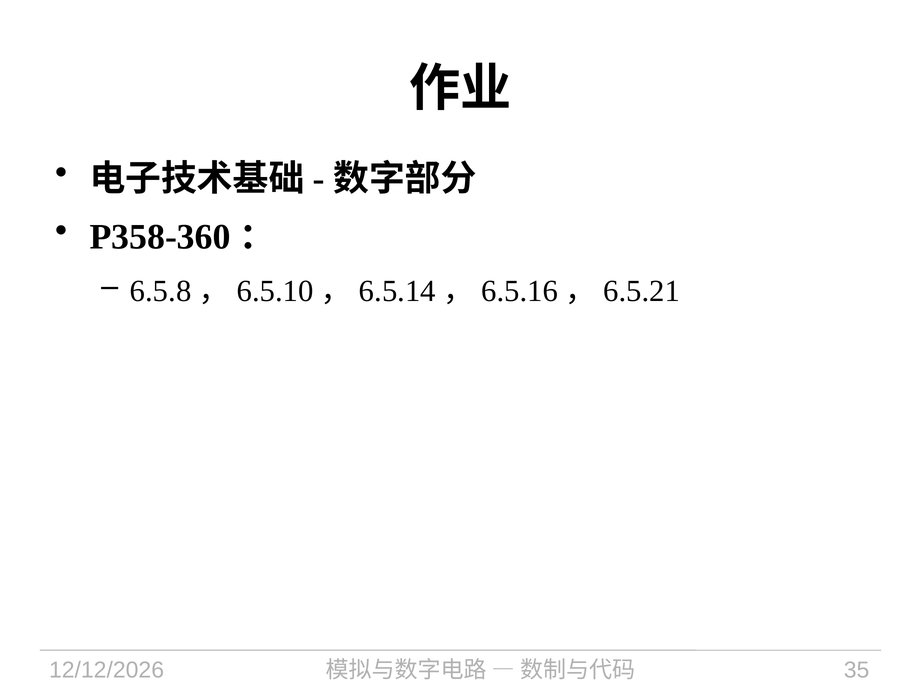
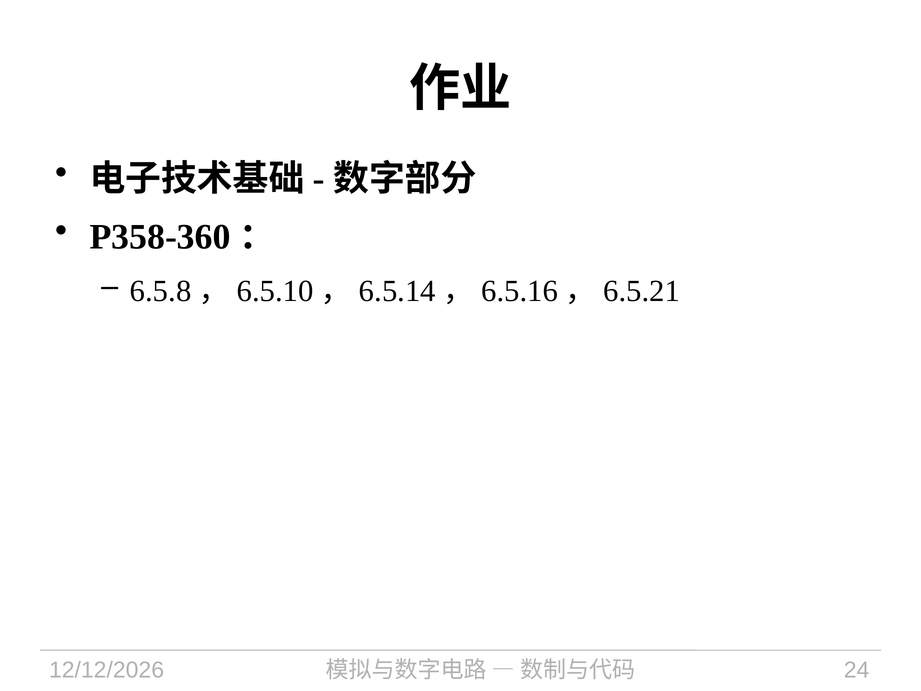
35: 35 -> 24 (857, 670)
